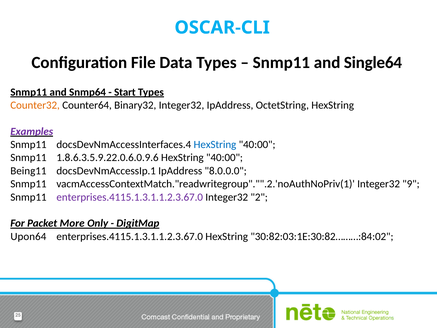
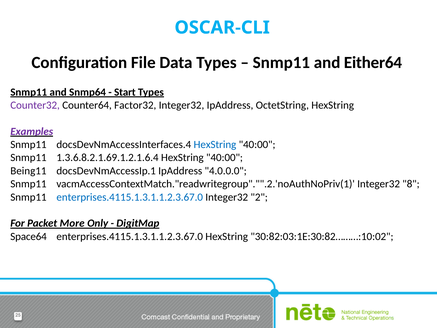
Single64: Single64 -> Either64 (373, 63)
Counter32 colour: orange -> purple (35, 105)
Binary32: Binary32 -> Factor32 (135, 105)
1.8.6.3.5.9.22.0.6.0.9.6: 1.8.6.3.5.9.22.0.6.0.9.6 -> 1.3.6.8.2.1.69.1.2.1.6.4 (108, 158)
8.0.0.0: 8.0.0.0 -> 4.0.0.0 (226, 171)
9: 9 -> 8 (411, 184)
enterprises.4115.1.3.1.1.2.3.67.0 colour: purple -> blue (130, 197)
Upon64: Upon64 -> Space64 (29, 236)
30:82:03:1E:30:82………:84:02: 30:82:03:1E:30:82………:84:02 -> 30:82:03:1E:30:82………:10:02 (322, 236)
